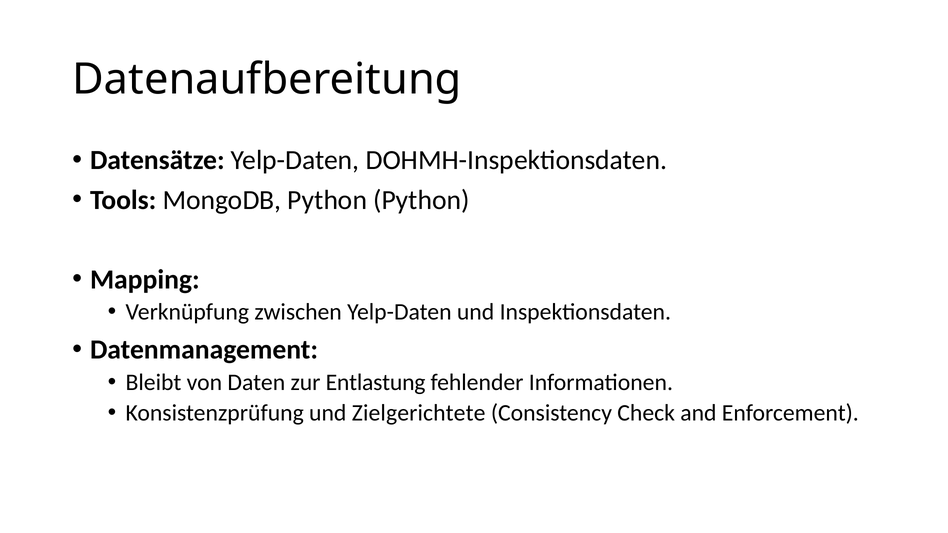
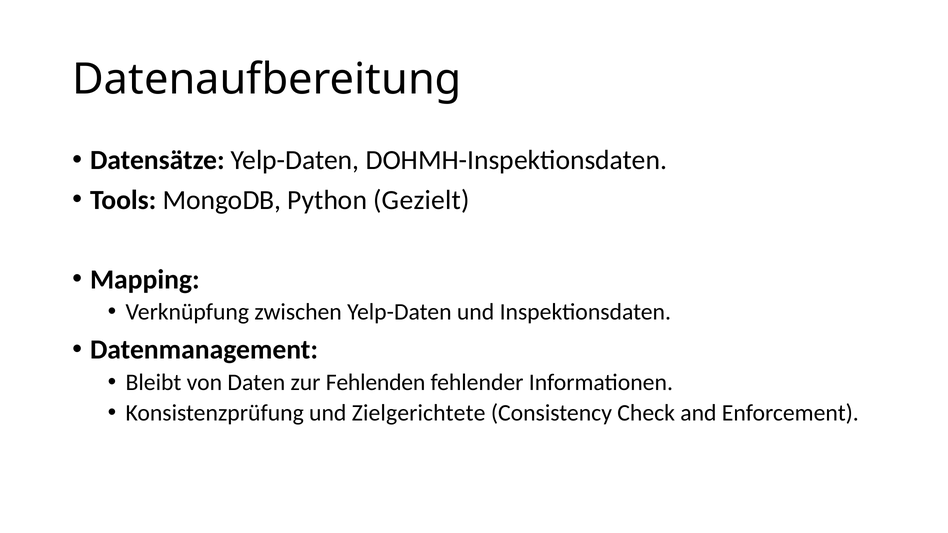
Python Python: Python -> Gezielt (421, 200)
Entlastung: Entlastung -> Fehlenden (376, 382)
